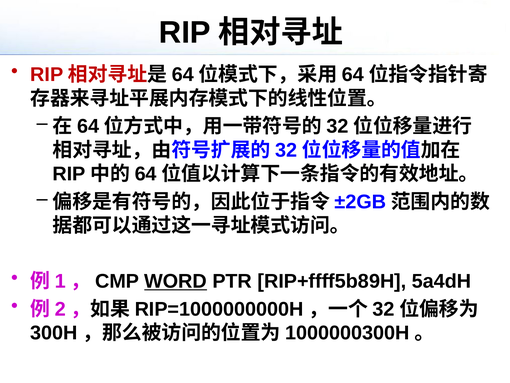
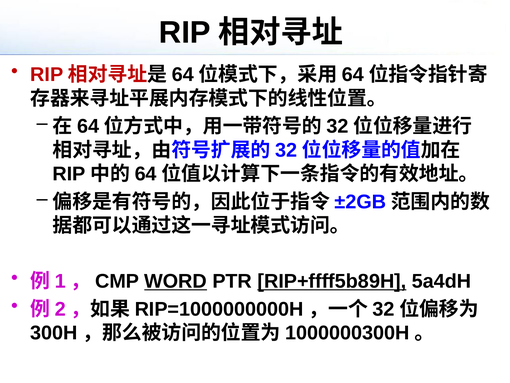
RIP+ffff5b89H underline: none -> present (332, 281)
